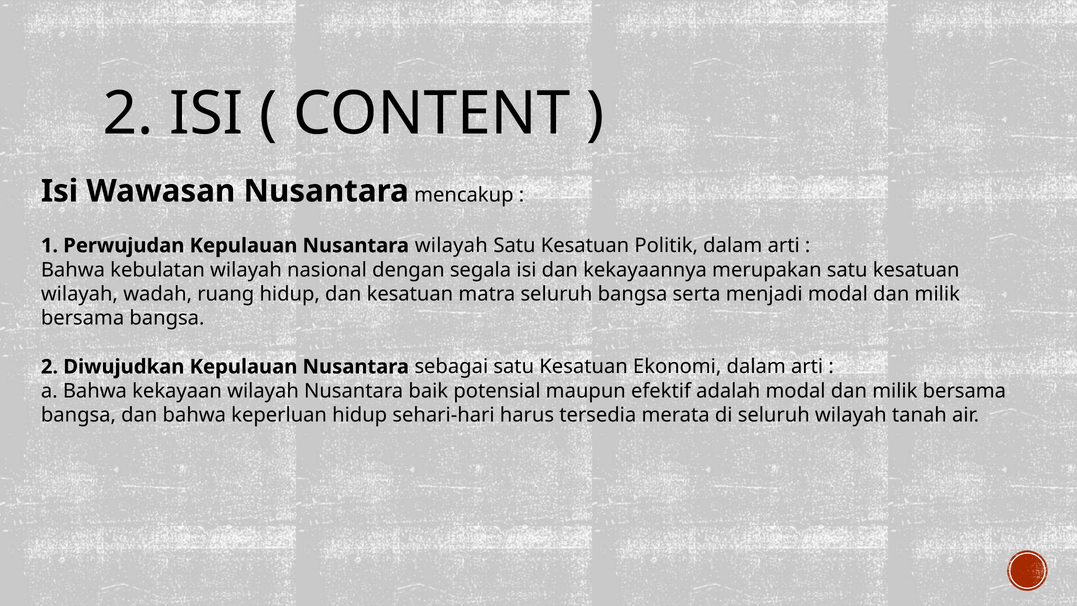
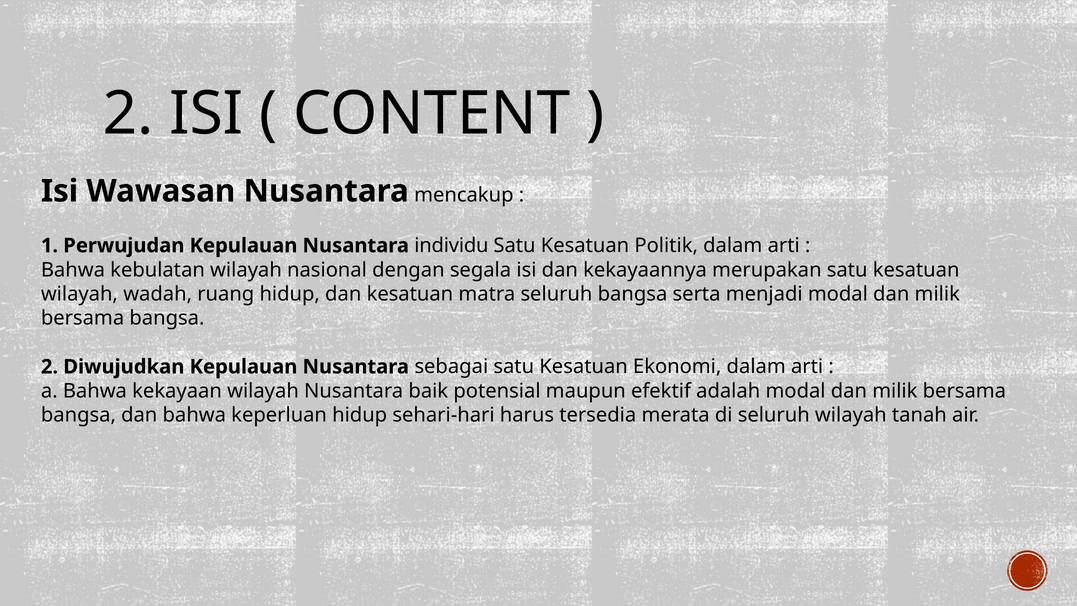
Nusantara wilayah: wilayah -> individu (451, 246)
